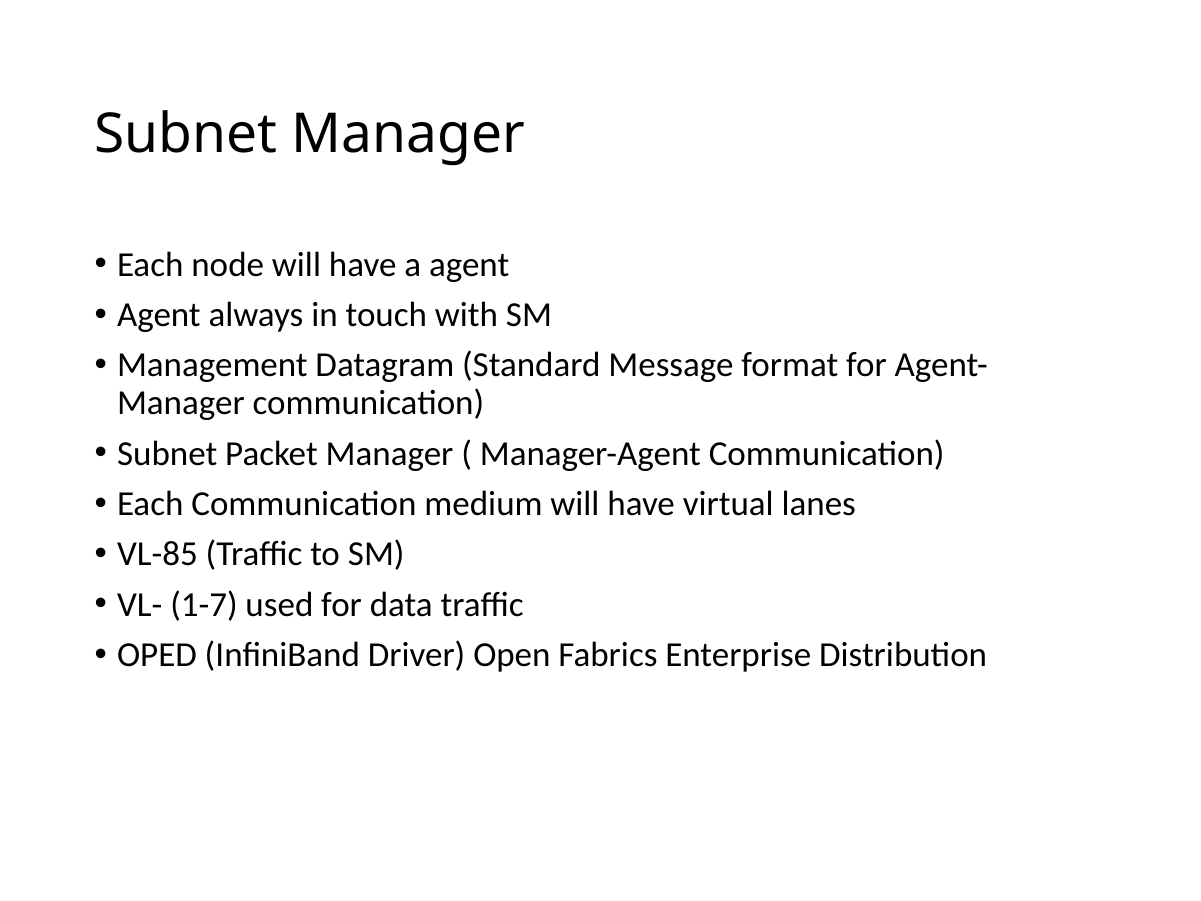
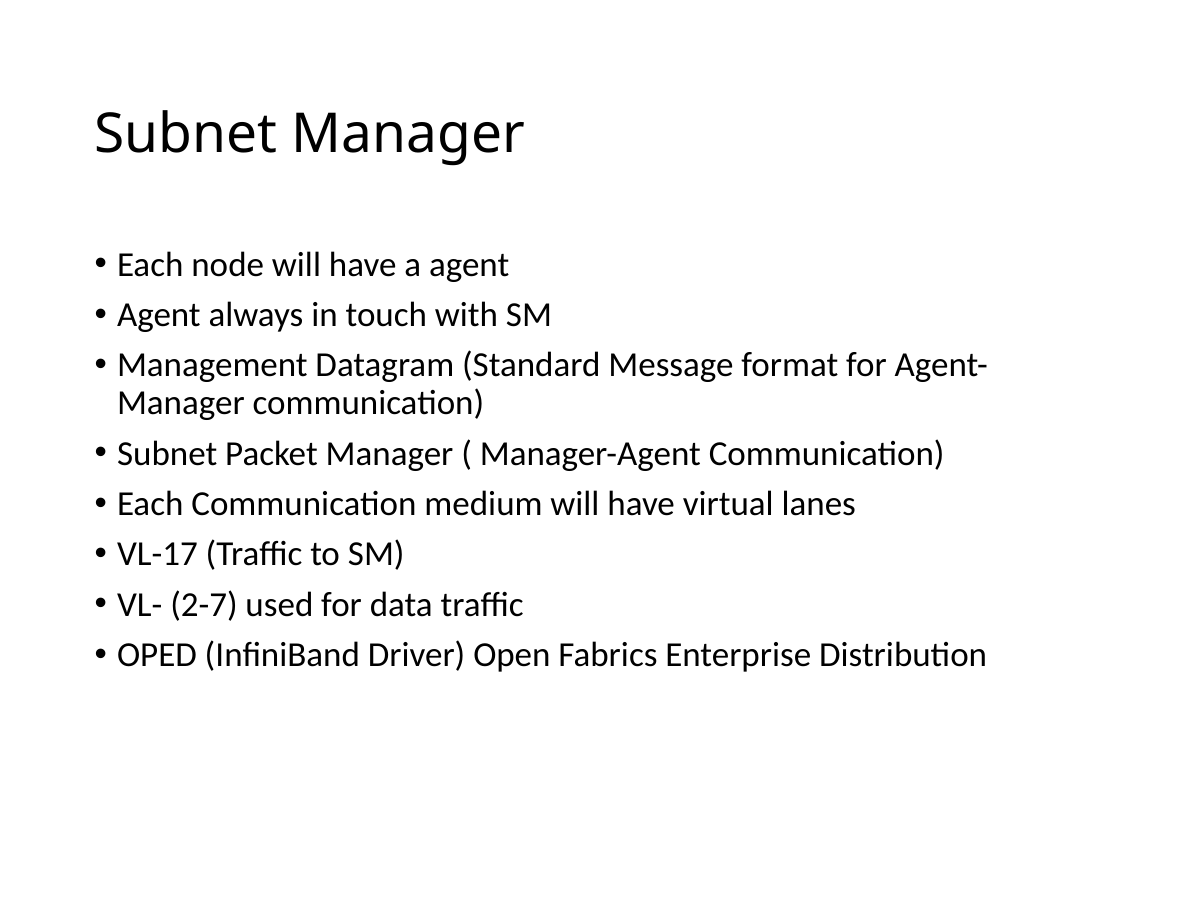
VL-85: VL-85 -> VL-17 (157, 554)
1-7: 1-7 -> 2-7 (204, 604)
